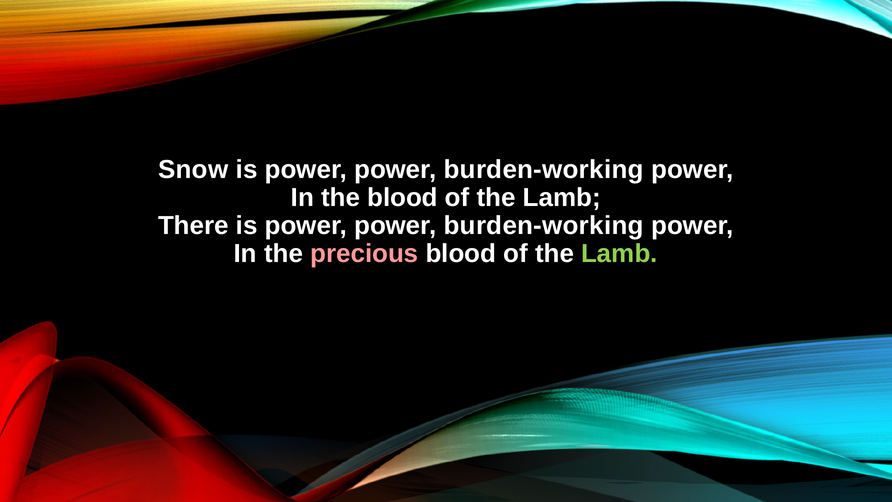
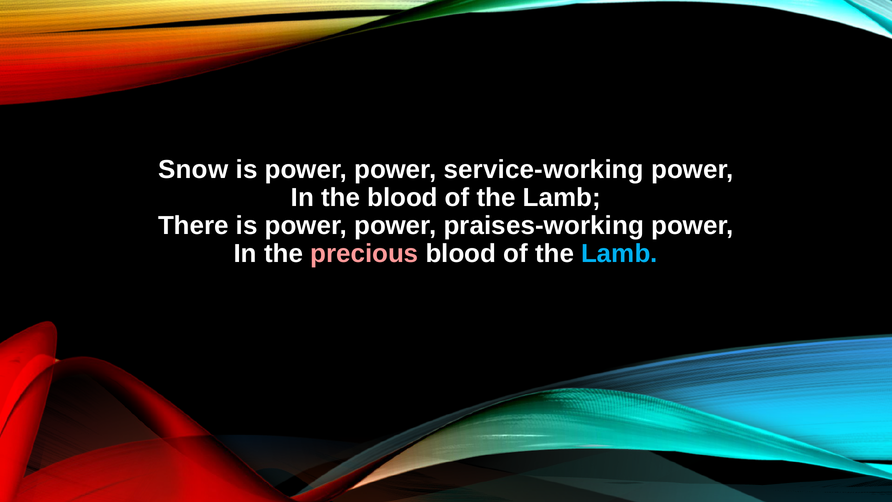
burden-working: burden-working -> service-working (544, 170)
burden-working: burden-working -> praises-working (544, 226)
Lamb colour: light green -> light blue (619, 254)
